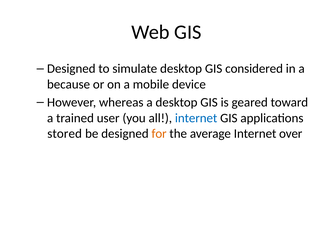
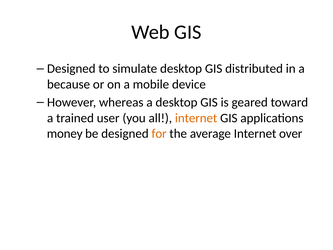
considered: considered -> distributed (254, 69)
internet colour: blue -> orange (196, 118)
stored: stored -> money (65, 133)
